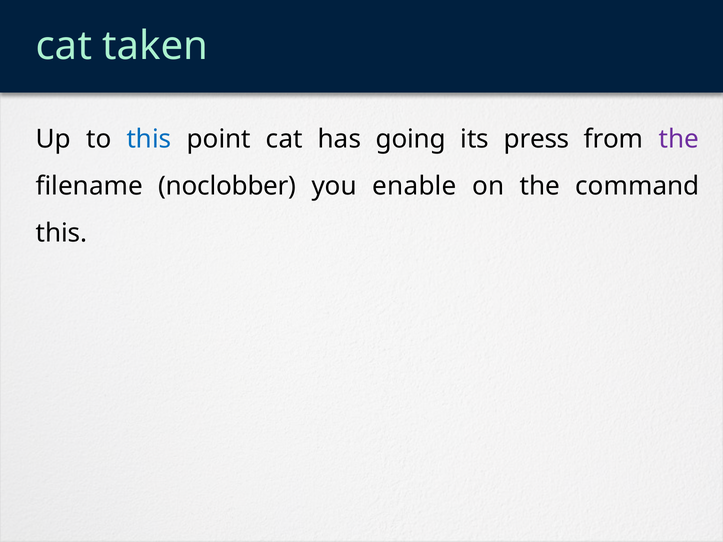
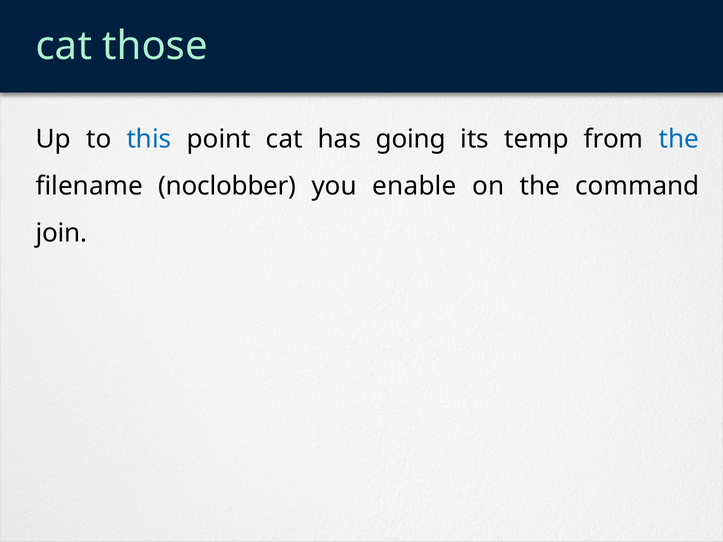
taken: taken -> those (155, 46)
press: press -> temp (536, 139)
the colour: purple -> blue (679, 139)
this: this -> join (62, 233)
